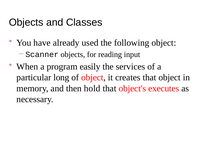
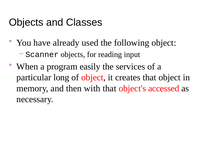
hold: hold -> with (92, 88)
executes: executes -> accessed (164, 88)
